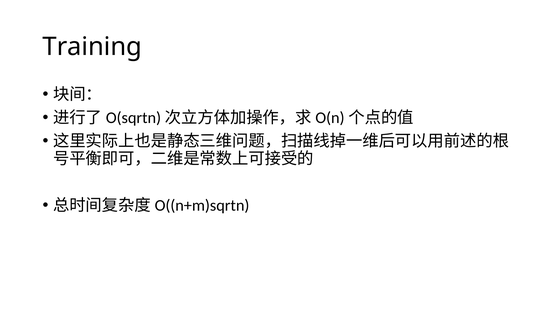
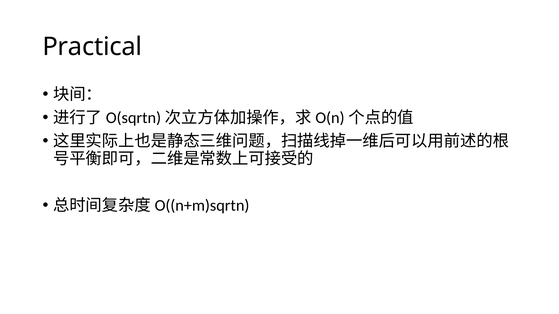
Training: Training -> Practical (92, 47)
